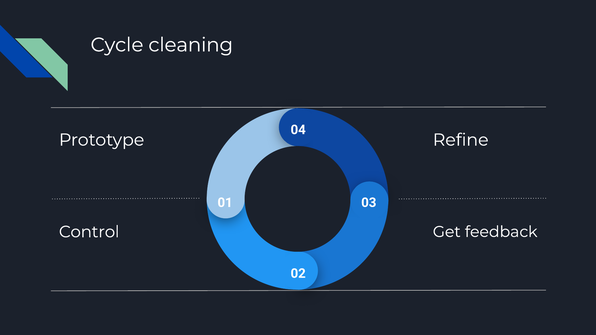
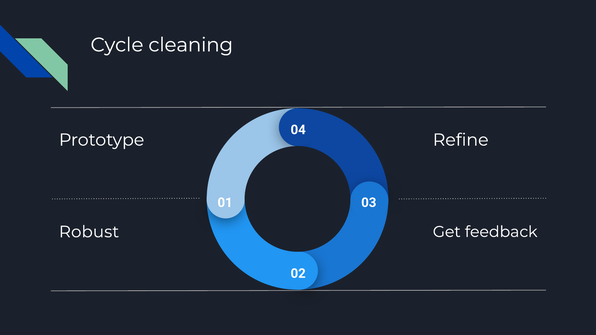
Control: Control -> Robust (89, 232)
